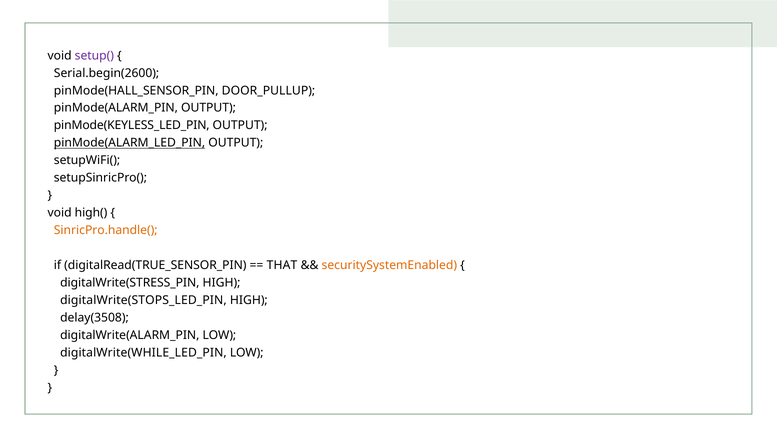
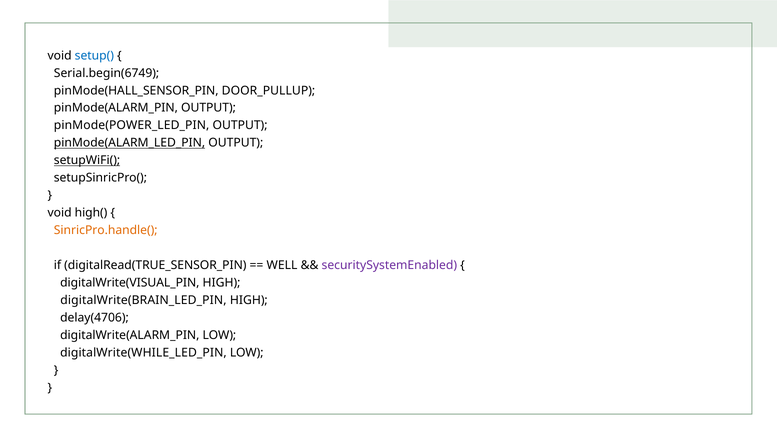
setup( colour: purple -> blue (94, 56)
Serial.begin(2600: Serial.begin(2600 -> Serial.begin(6749 (107, 73)
pinMode(KEYLESS_LED_PIN: pinMode(KEYLESS_LED_PIN -> pinMode(POWER_LED_PIN (132, 125)
setupWiFi( underline: none -> present (87, 160)
THAT: THAT -> WELL (282, 265)
securitySystemEnabled colour: orange -> purple (389, 265)
digitalWrite(STRESS_PIN: digitalWrite(STRESS_PIN -> digitalWrite(VISUAL_PIN (130, 283)
digitalWrite(STOPS_LED_PIN: digitalWrite(STOPS_LED_PIN -> digitalWrite(BRAIN_LED_PIN (143, 300)
delay(3508: delay(3508 -> delay(4706 (94, 318)
